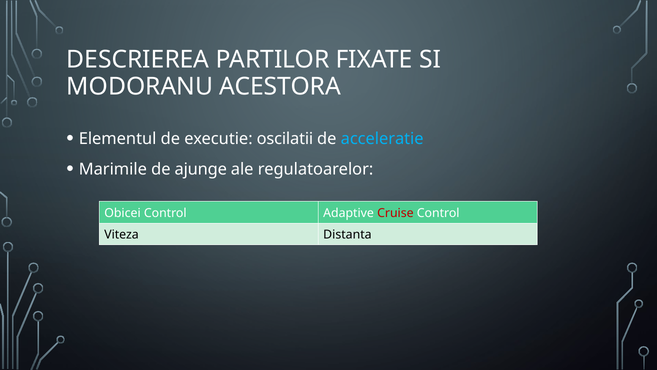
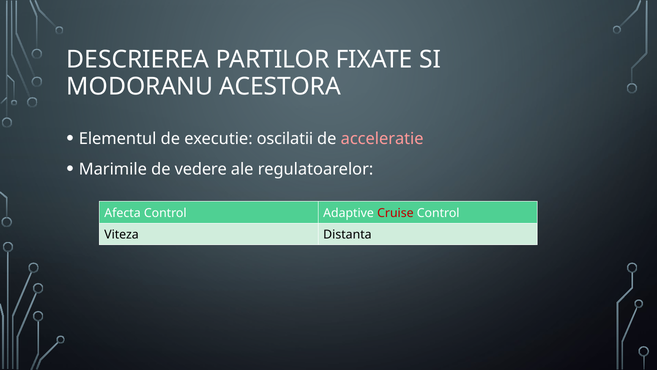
acceleratie colour: light blue -> pink (382, 139)
ajunge: ajunge -> vedere (201, 169)
Obicei: Obicei -> Afecta (122, 213)
